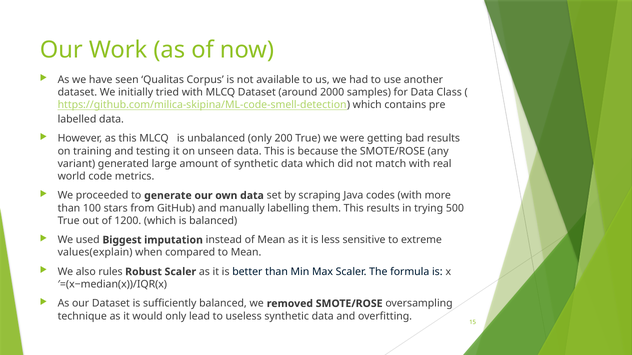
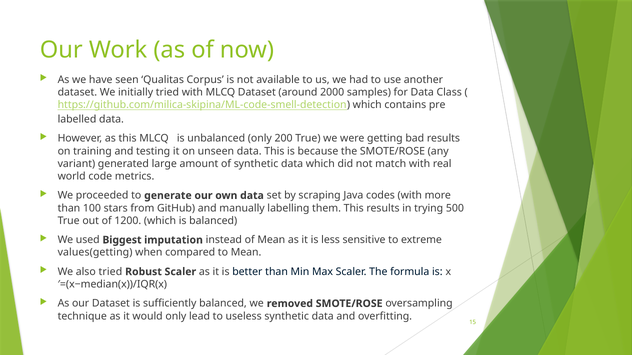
values(explain: values(explain -> values(getting (95, 253)
also rules: rules -> tried (110, 272)
